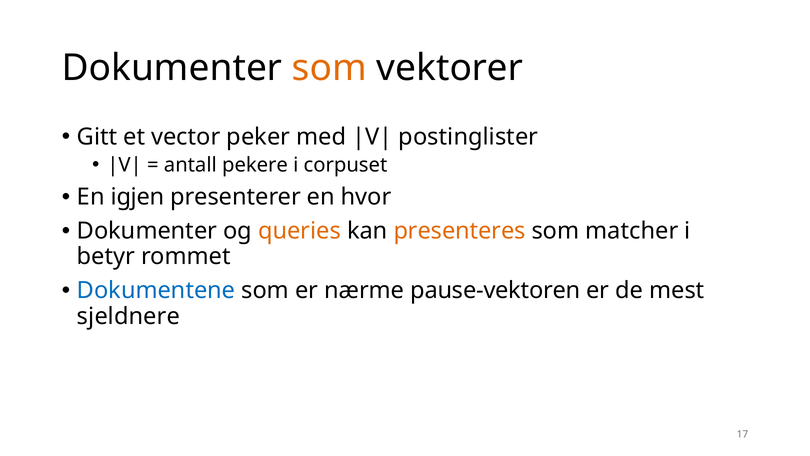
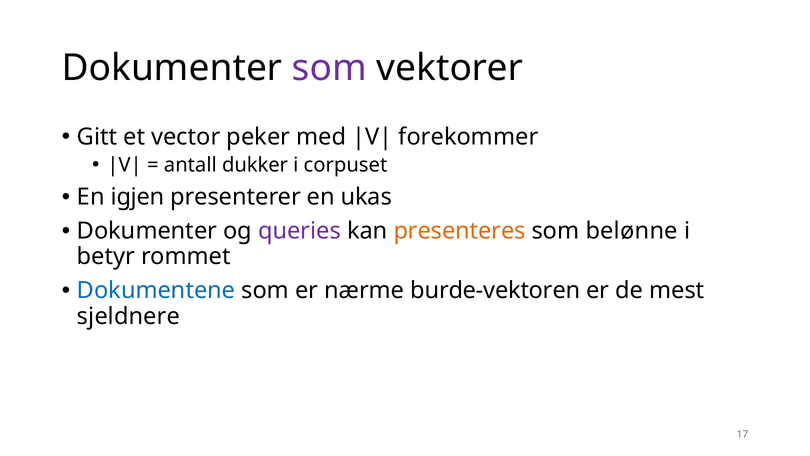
som colour: orange -> purple (329, 68)
postinglister: postinglister -> forekommer (468, 137)
pekere: pekere -> dukker (255, 165)
hvor: hvor -> ukas (366, 197)
queries colour: orange -> purple (299, 231)
matcher: matcher -> belønne (632, 231)
pause-vektoren: pause-vektoren -> burde-vektoren (495, 290)
